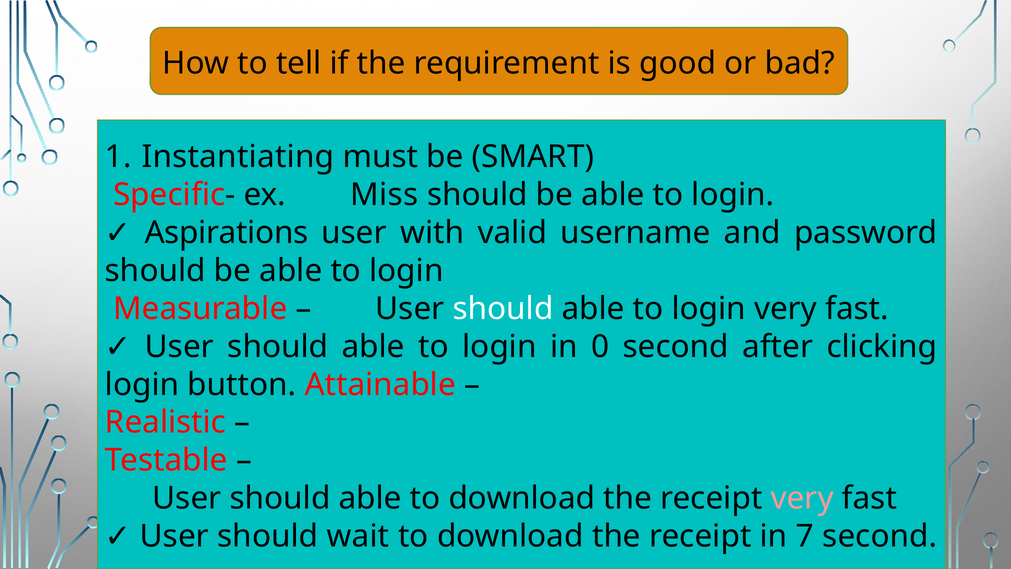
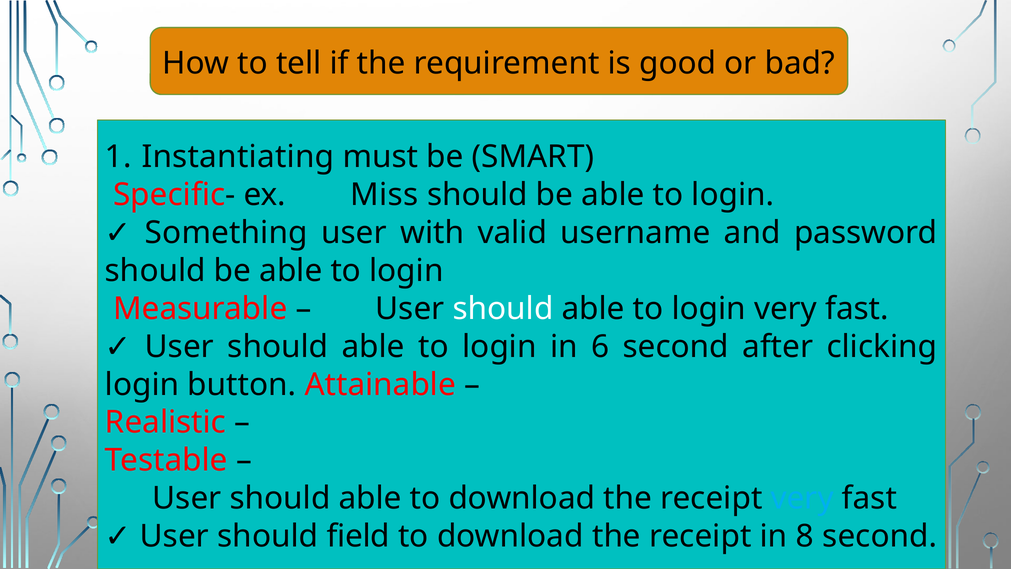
Aspirations: Aspirations -> Something (226, 233)
0: 0 -> 6 (600, 346)
very colour: pink -> light blue (802, 498)
wait: wait -> field (358, 536)
7: 7 -> 8 (805, 536)
